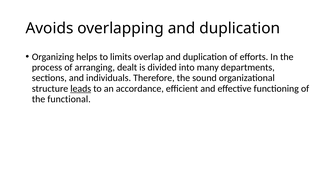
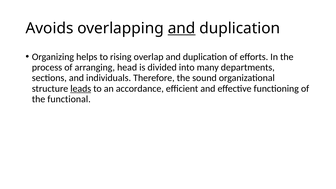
and underline: none -> present (182, 28)
limits: limits -> rising (121, 57)
dealt: dealt -> head (127, 67)
